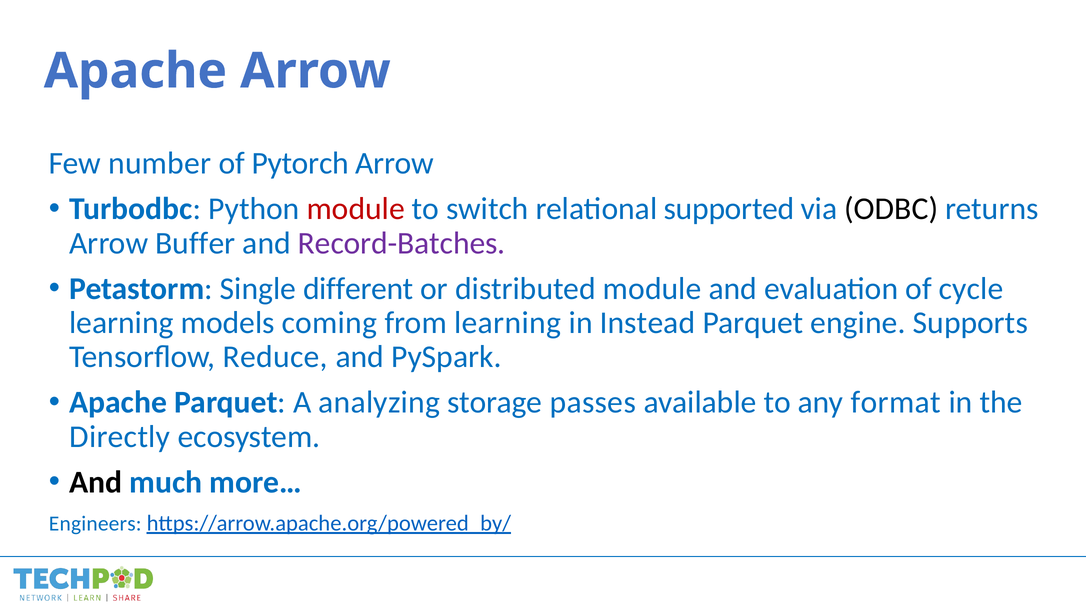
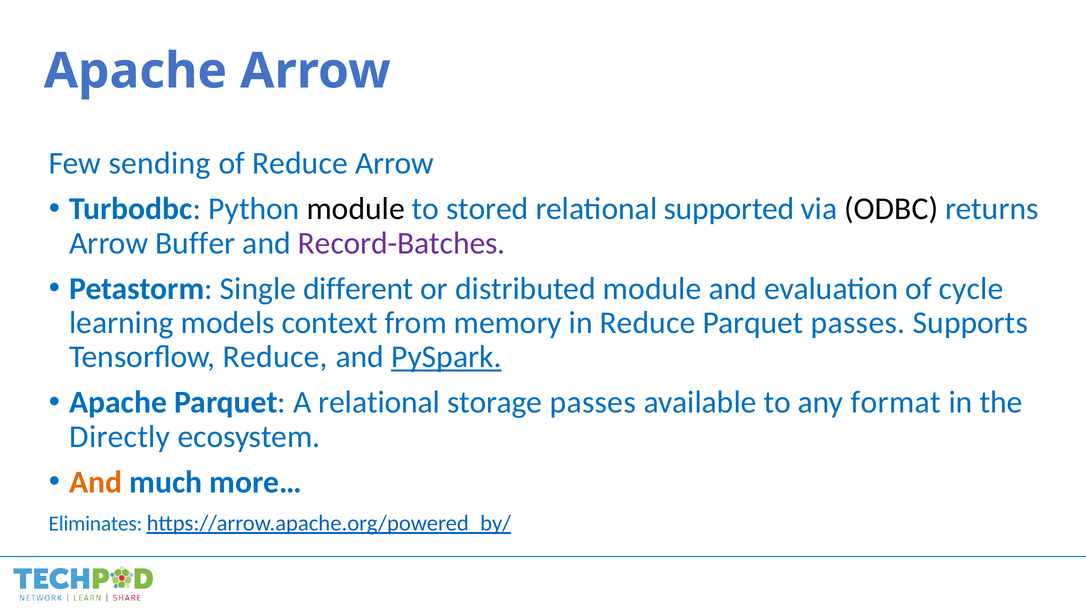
number: number -> sending (160, 163)
of Pytorch: Pytorch -> Reduce (300, 163)
module colour: red -> black (356, 209)
switch: switch -> stored (487, 209)
coming: coming -> context (330, 323)
from learning: learning -> memory (508, 323)
in Instead: Instead -> Reduce (648, 323)
Parquet engine: engine -> passes (858, 323)
PySpark underline: none -> present (446, 357)
A analyzing: analyzing -> relational (379, 402)
And colour: black -> orange (96, 482)
Engineers: Engineers -> Eliminates (95, 523)
